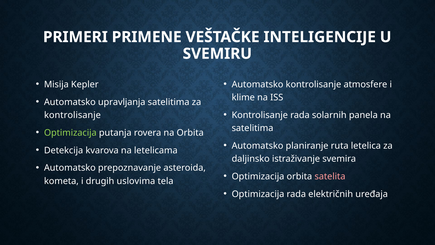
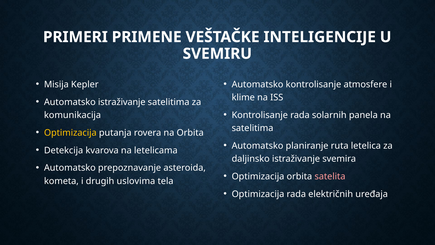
Automatsko upravljanja: upravljanja -> istraživanje (122, 102)
kontrolisanje: kontrolisanje -> komunikacija (72, 115)
Optimizacija colour: light green -> yellow (70, 133)
